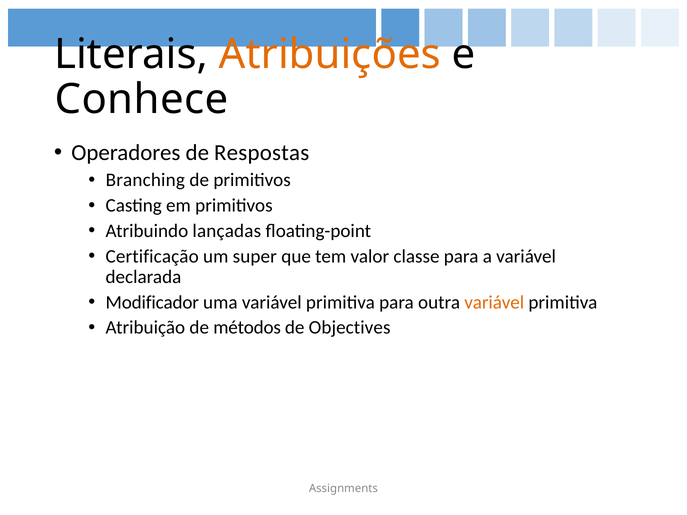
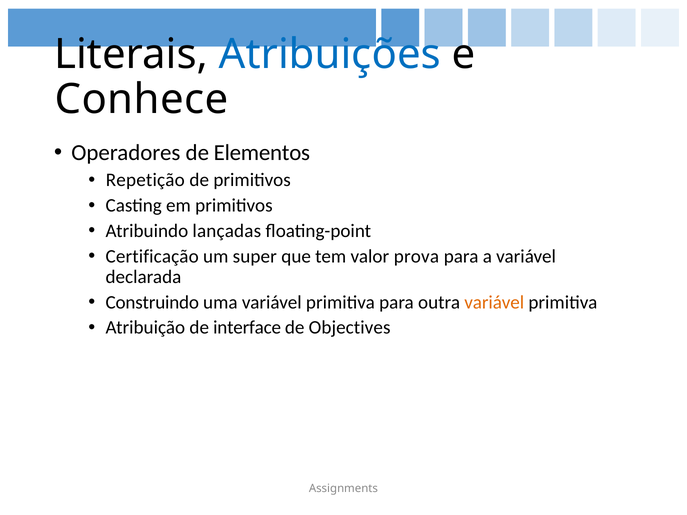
Atribuições colour: orange -> blue (330, 54)
Respostas: Respostas -> Elementos (262, 153)
Branching: Branching -> Repetição (145, 180)
classe: classe -> prova (416, 256)
Modificador: Modificador -> Construindo (152, 302)
métodos: métodos -> interface (247, 328)
